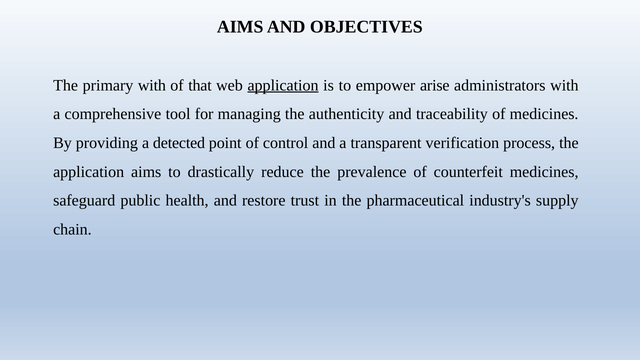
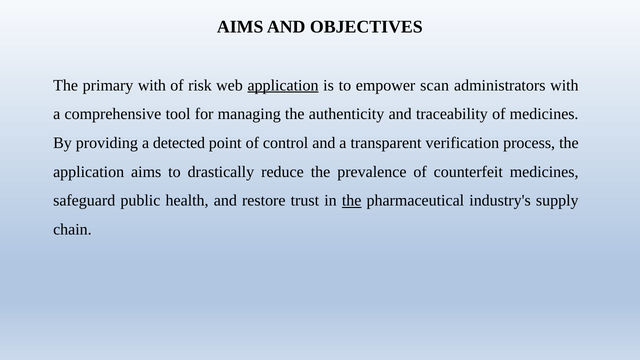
that: that -> risk (200, 85)
arise: arise -> scan (435, 85)
the underline: none -> present (352, 201)
